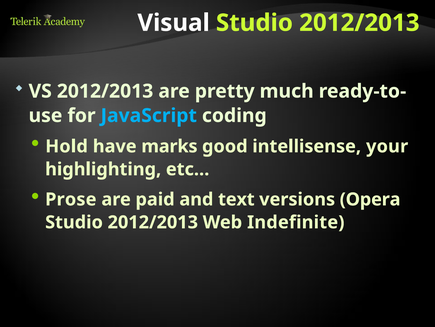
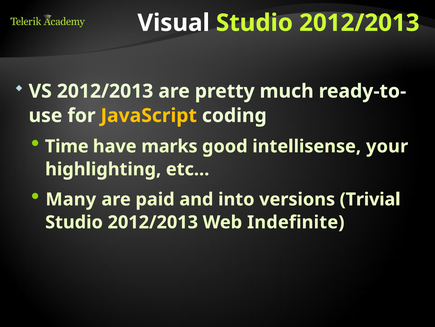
JavaScript colour: light blue -> yellow (149, 115)
Hold: Hold -> Time (67, 146)
Prose: Prose -> Many (71, 199)
text: text -> into (236, 199)
Opera: Opera -> Trivial (370, 199)
